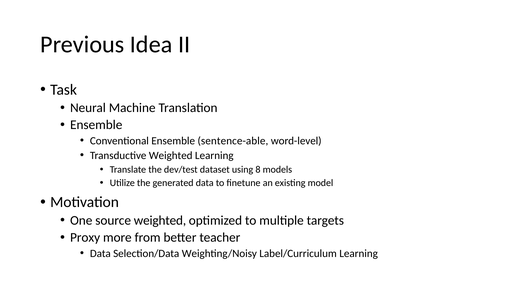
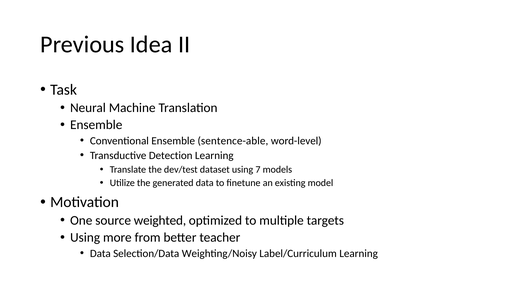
Transductive Weighted: Weighted -> Detection (171, 155)
8: 8 -> 7 (258, 169)
Proxy: Proxy -> Using (85, 237)
